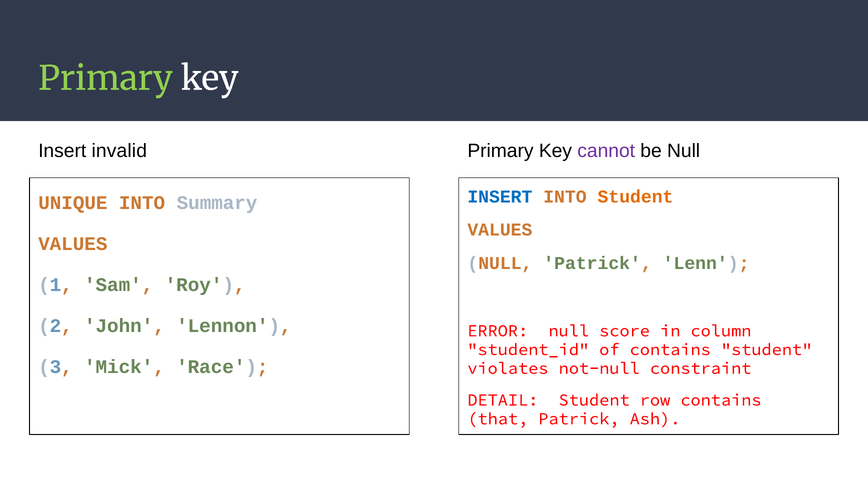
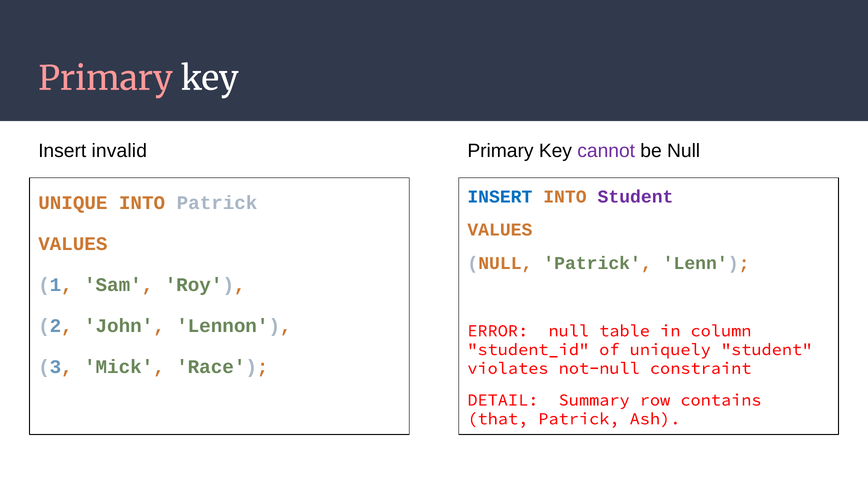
Primary colour: light green -> pink (106, 79)
Student colour: orange -> purple (636, 197)
INTO Summary: Summary -> Patrick (217, 203)
score: score -> table (625, 331)
of contains: contains -> uniquely (670, 350)
DETAIL Student: Student -> Summary (594, 400)
